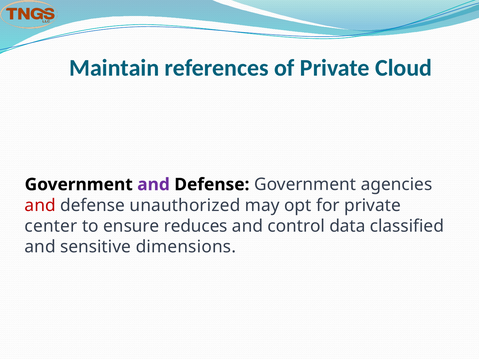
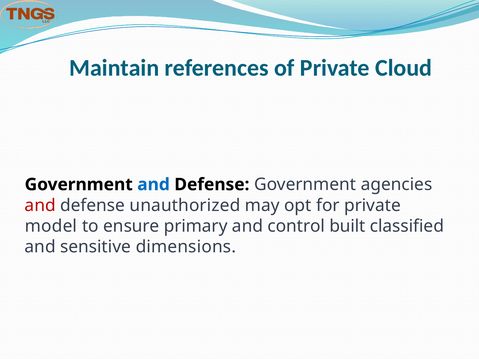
and colour: purple -> blue (154, 185)
center: center -> model (51, 226)
reduces: reduces -> primary (196, 226)
data: data -> built (347, 226)
